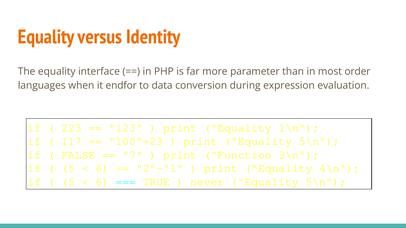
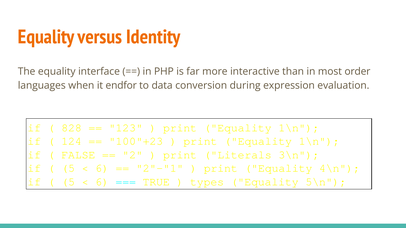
parameter: parameter -> interactive (255, 72)
223: 223 -> 828 (72, 128)
117: 117 -> 124 (72, 141)
5\n: 5\n -> 1\n (319, 141)
7: 7 -> 2 (133, 155)
Function: Function -> Literals (238, 155)
never: never -> types (207, 182)
